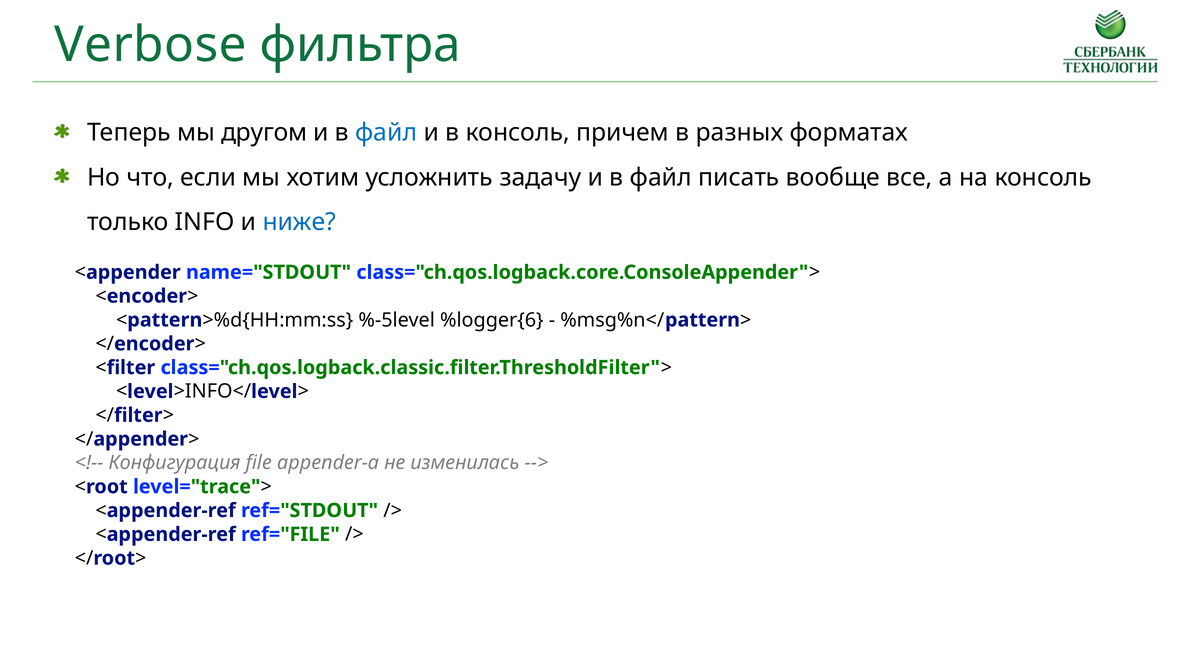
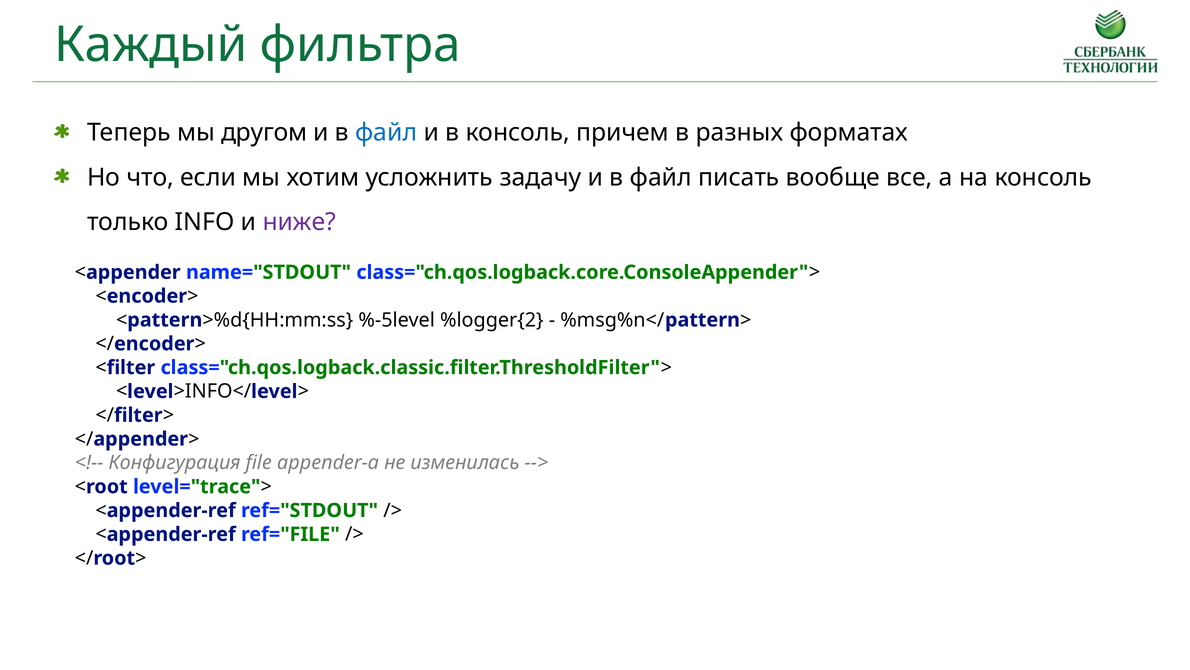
Verbose: Verbose -> Каждый (151, 45)
ниже colour: blue -> purple (299, 222)
%logger{6: %logger{6 -> %logger{2 (492, 320)
